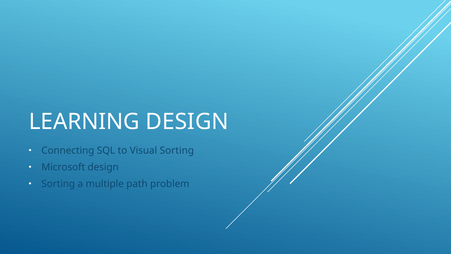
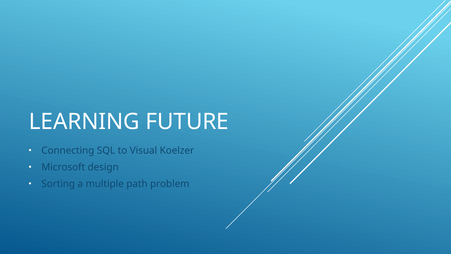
LEARNING DESIGN: DESIGN -> FUTURE (187, 122)
Visual Sorting: Sorting -> Koelzer (177, 150)
